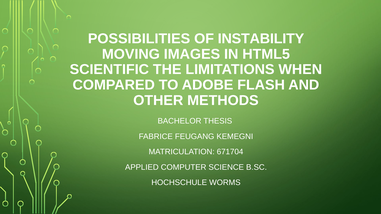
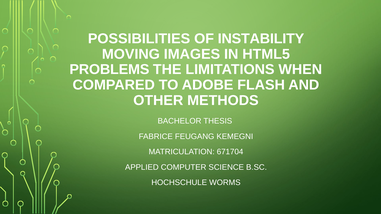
SCIENTIFIC: SCIENTIFIC -> PROBLEMS (109, 70)
